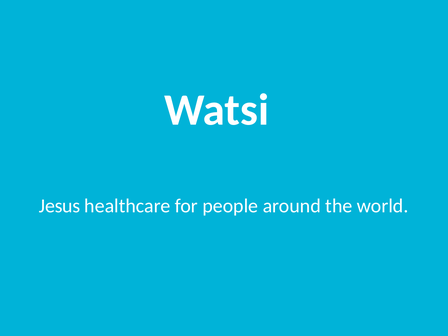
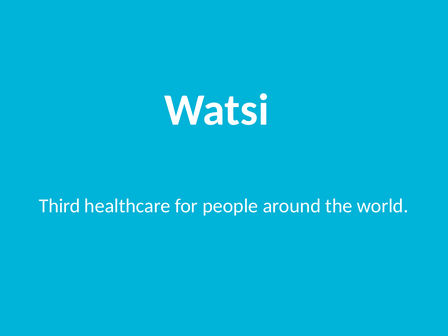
Jesus: Jesus -> Third (60, 206)
